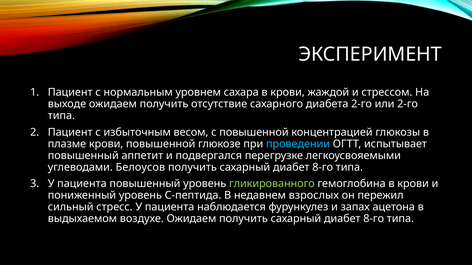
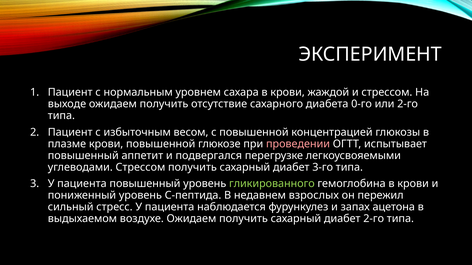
диабета 2-го: 2-го -> 0-го (362, 104)
проведении colour: light blue -> pink (298, 144)
углеводами Белоусов: Белоусов -> Стрессом (140, 167)
8-го: 8-го -> 3-го (323, 167)
8-го: 8-го -> 2-го (374, 219)
